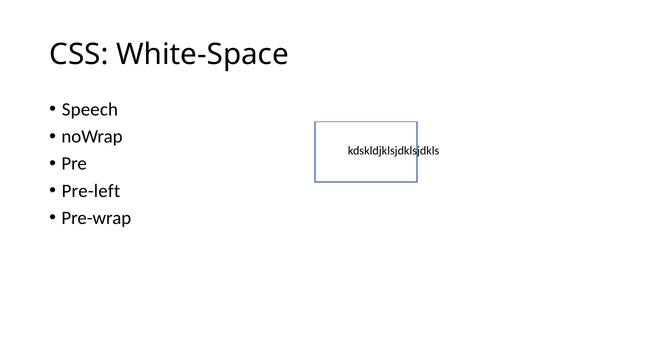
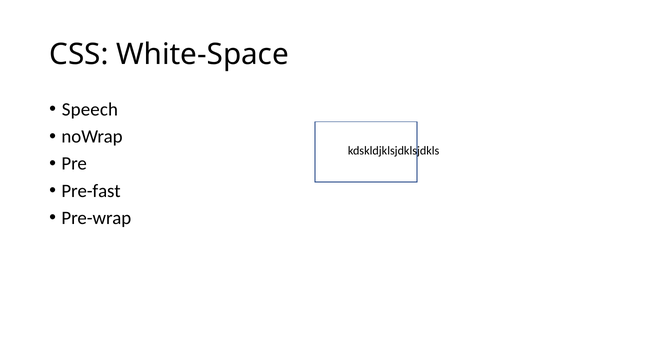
Pre-left: Pre-left -> Pre-fast (91, 191)
